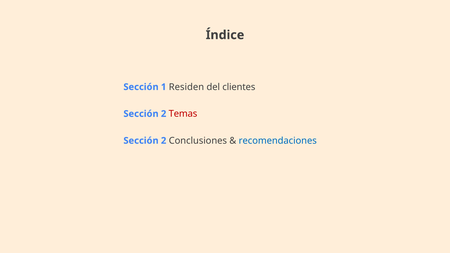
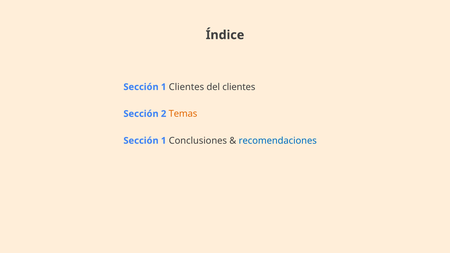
1 Residen: Residen -> Clientes (186, 87)
Temas colour: red -> orange (183, 114)
2: 2 -> 1 (164, 141)
